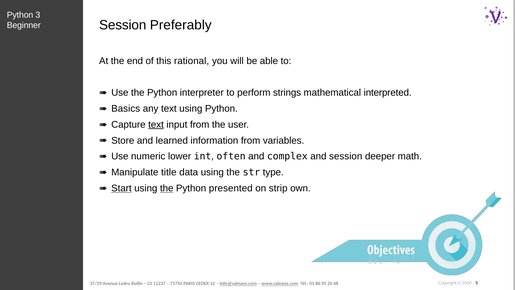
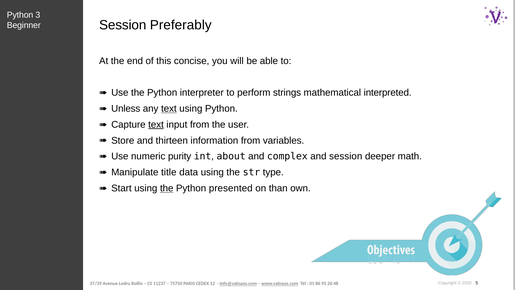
rational: rational -> concise (192, 61)
Basics: Basics -> Unless (126, 109)
text underline: none -> present (169, 109)
learned: learned -> thirteen (172, 140)
lower: lower -> purity (180, 156)
often: often -> about (231, 156)
Start underline: present -> none (121, 188)
strip: strip -> than (278, 188)
